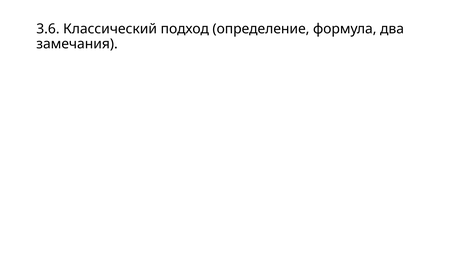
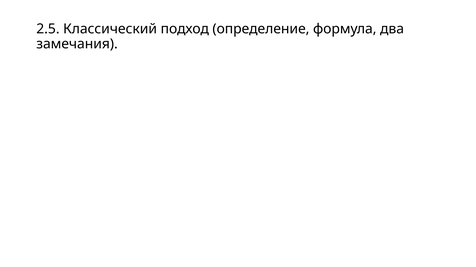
3.6: 3.6 -> 2.5 (48, 29)
